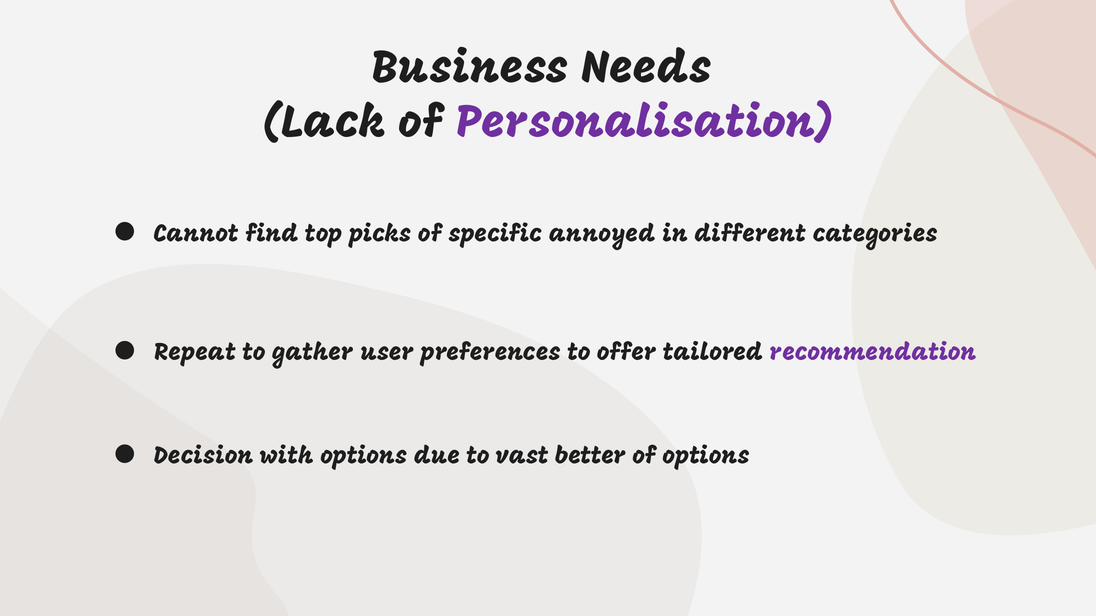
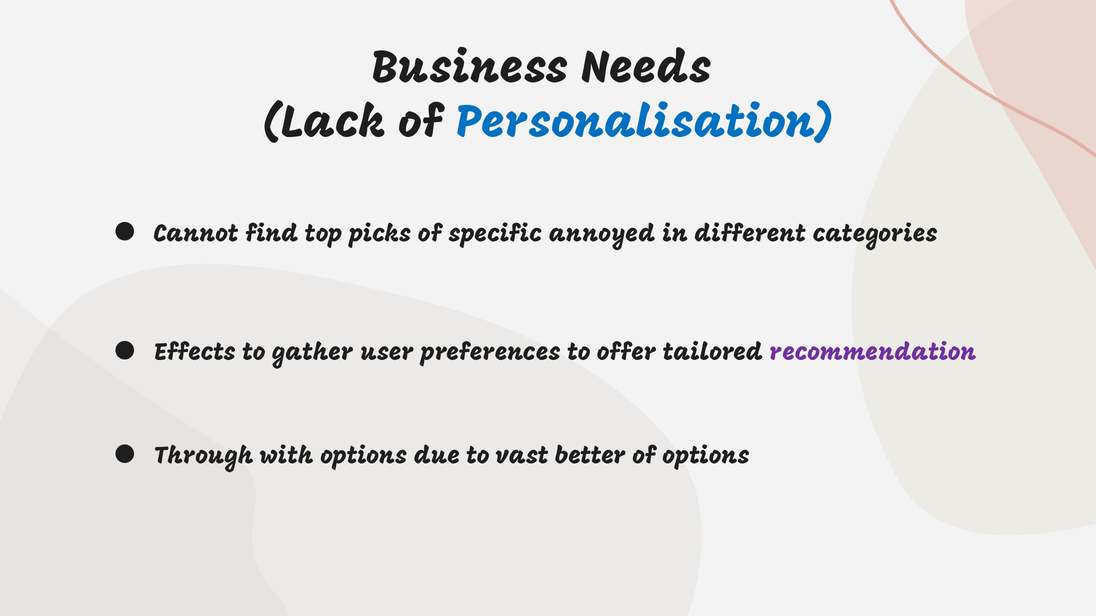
Personalisation colour: purple -> blue (644, 122)
Repeat: Repeat -> Effects (195, 353)
Decision: Decision -> Through (204, 456)
